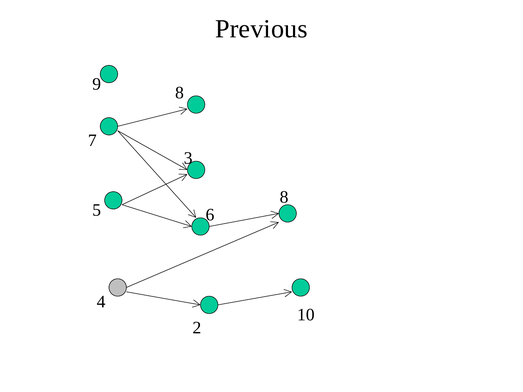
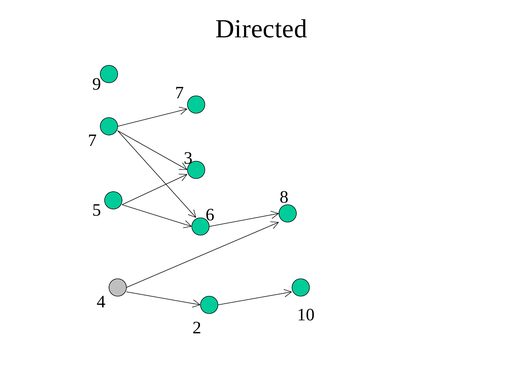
Previous: Previous -> Directed (261, 29)
9 8: 8 -> 7 (179, 93)
